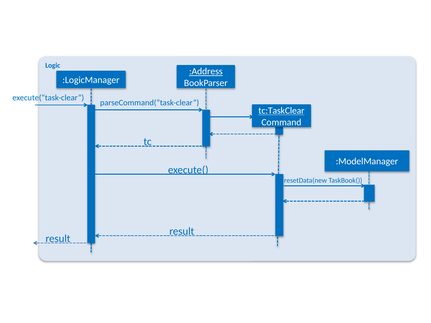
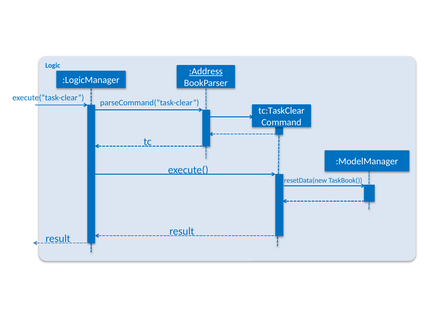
tc:TaskClear underline: present -> none (281, 111)
